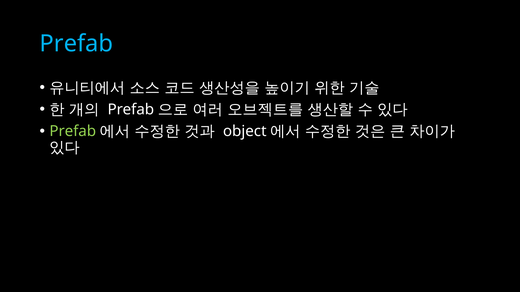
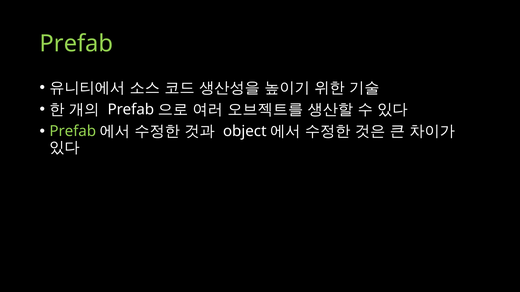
Prefab colour: light blue -> light green (76, 44)
